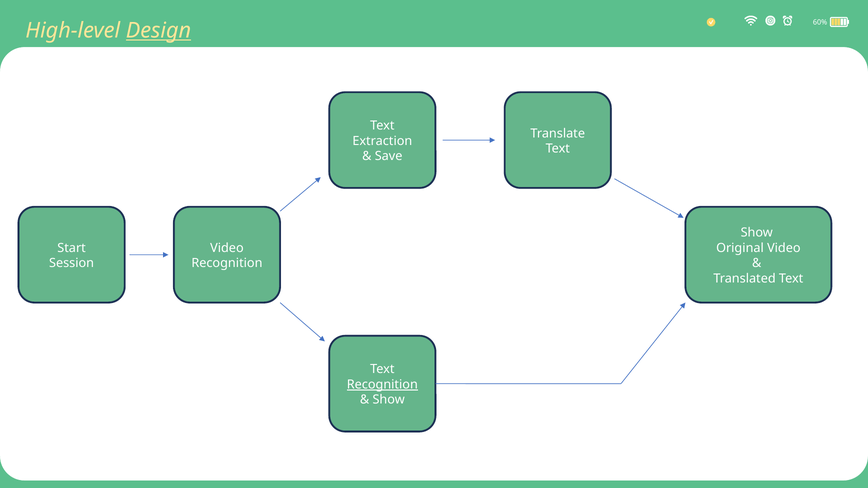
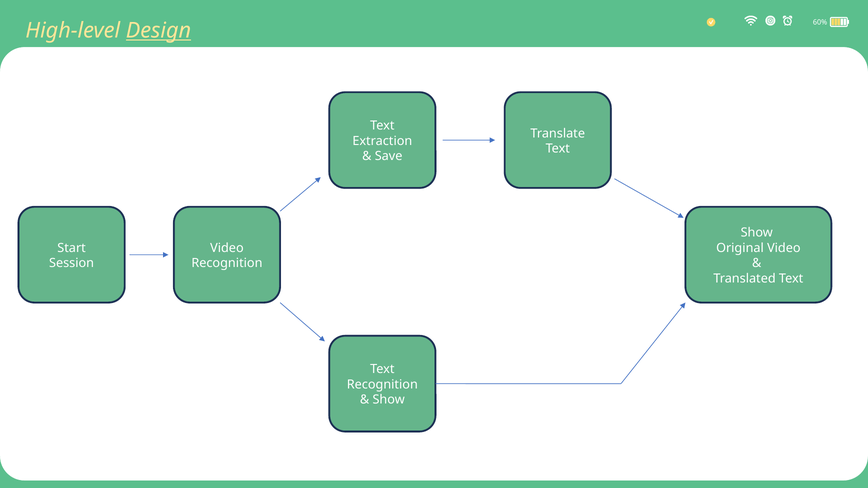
Recognition underline: present -> none (382, 385)
